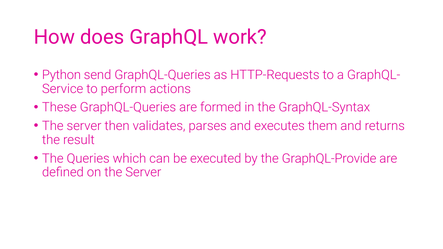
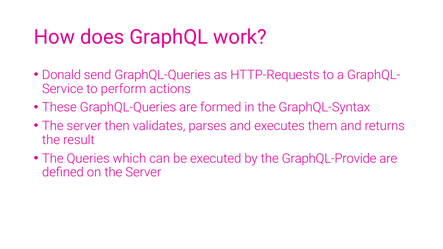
Python: Python -> Donald (61, 75)
